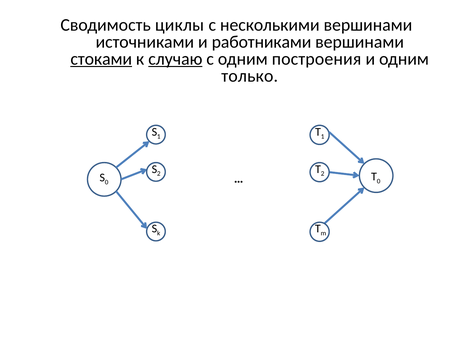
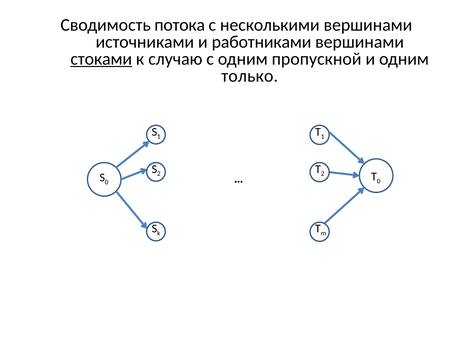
циклы: циклы -> потока (180, 25)
случаю underline: present -> none (175, 59)
построения: построения -> пропускной (317, 59)
